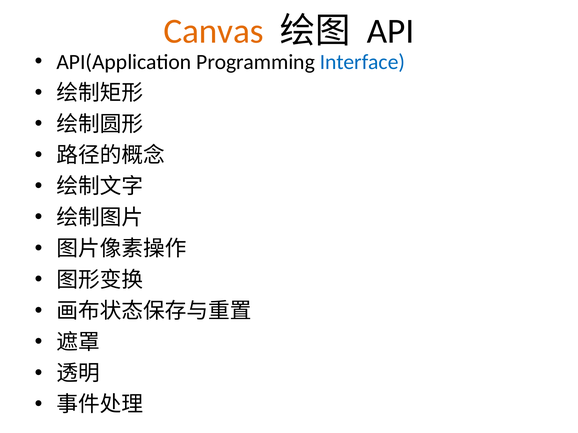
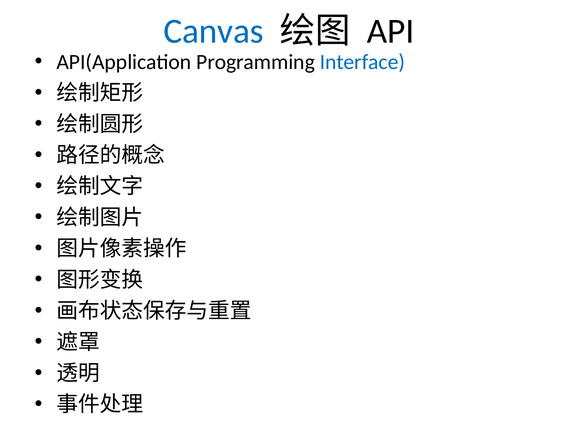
Canvas colour: orange -> blue (214, 31)
